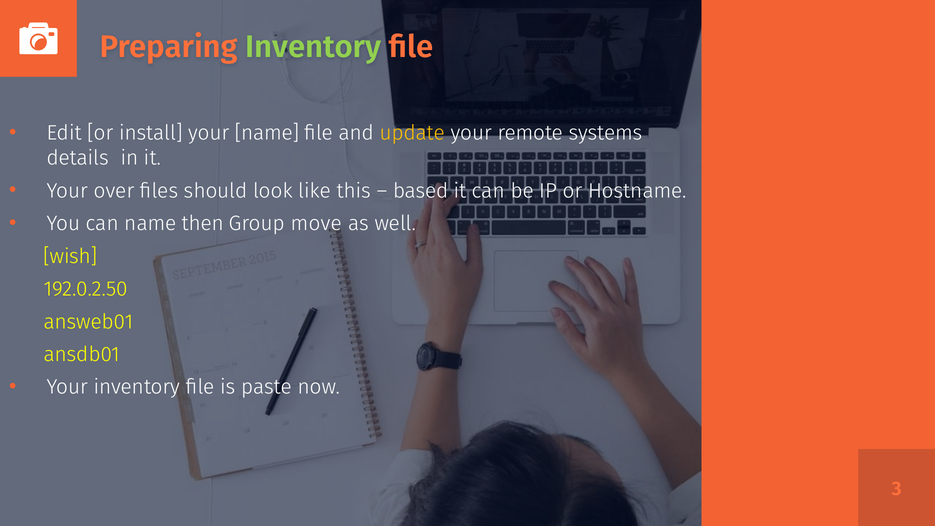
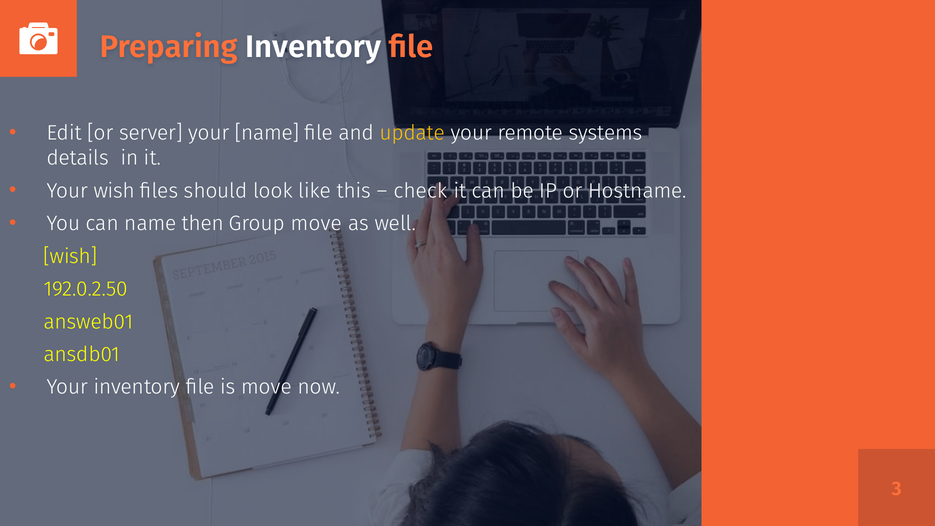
Inventory colour: light green -> white (313, 47)
install: install -> server (151, 133)
Your over: over -> wish (114, 191)
based: based -> check (420, 191)
is paste: paste -> move (267, 387)
